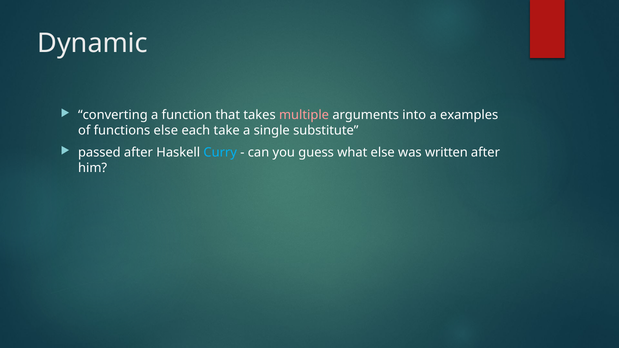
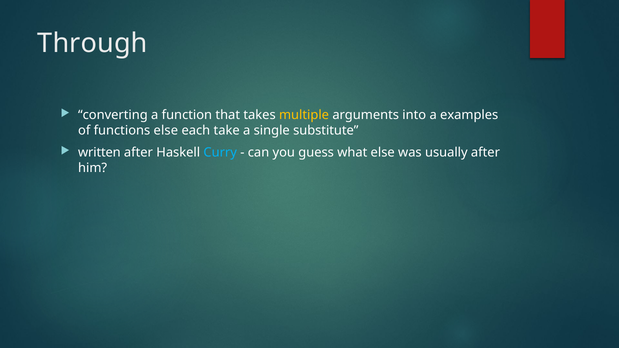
Dynamic: Dynamic -> Through (93, 43)
multiple colour: pink -> yellow (304, 115)
passed: passed -> written (99, 153)
written: written -> usually (446, 153)
